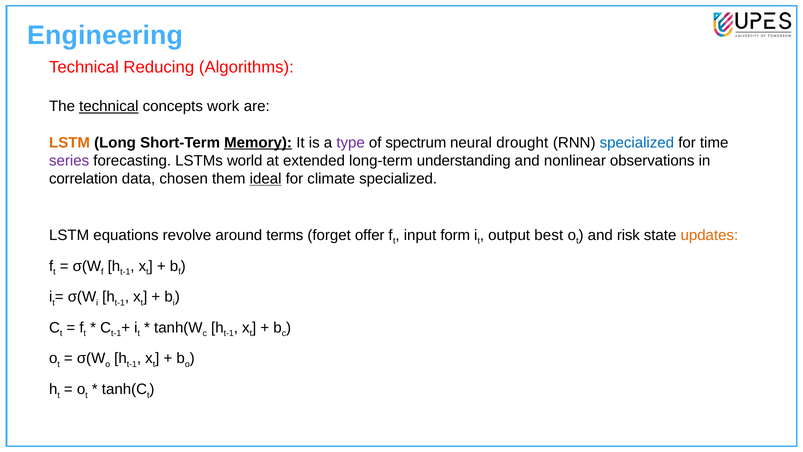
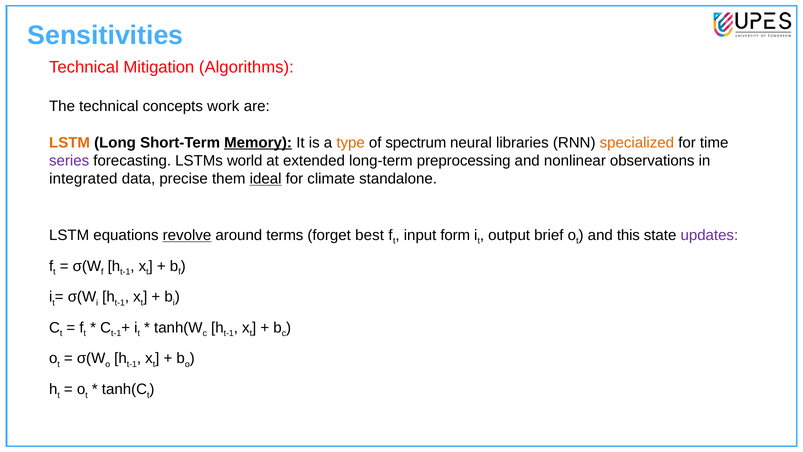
Engineering: Engineering -> Sensitivities (105, 36)
Reducing: Reducing -> Mitigation (159, 67)
technical underline: present -> none (109, 106)
type colour: purple -> orange (351, 142)
drought: drought -> libraries (522, 142)
specialized colour: blue -> orange (637, 142)
understanding: understanding -> preprocessing (464, 161)
correlation: correlation -> integrated (83, 179)
chosen: chosen -> precise (184, 179)
climate specialized: specialized -> standalone (398, 179)
revolve underline: none -> present (187, 235)
offer: offer -> best (370, 235)
best: best -> brief (549, 235)
risk: risk -> this (628, 235)
updates colour: orange -> purple (709, 235)
